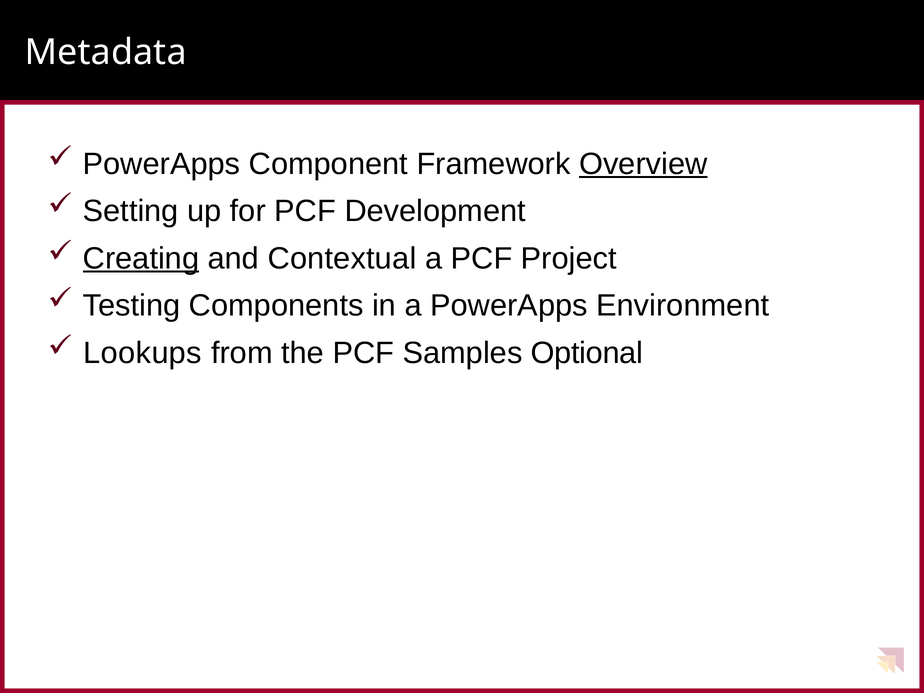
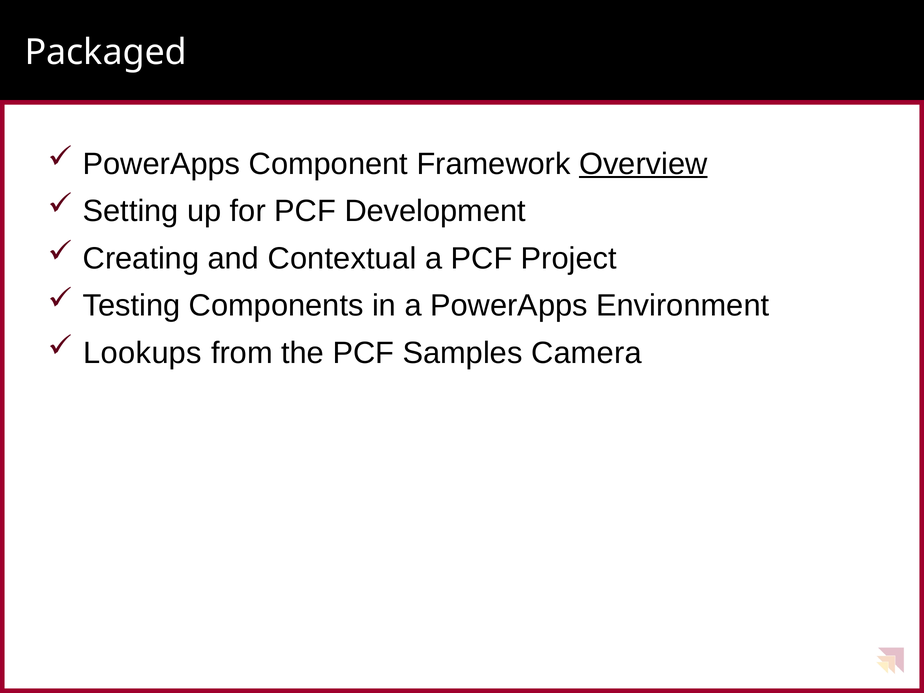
Metadata: Metadata -> Packaged (106, 53)
Creating underline: present -> none (141, 258)
Optional: Optional -> Camera (587, 353)
